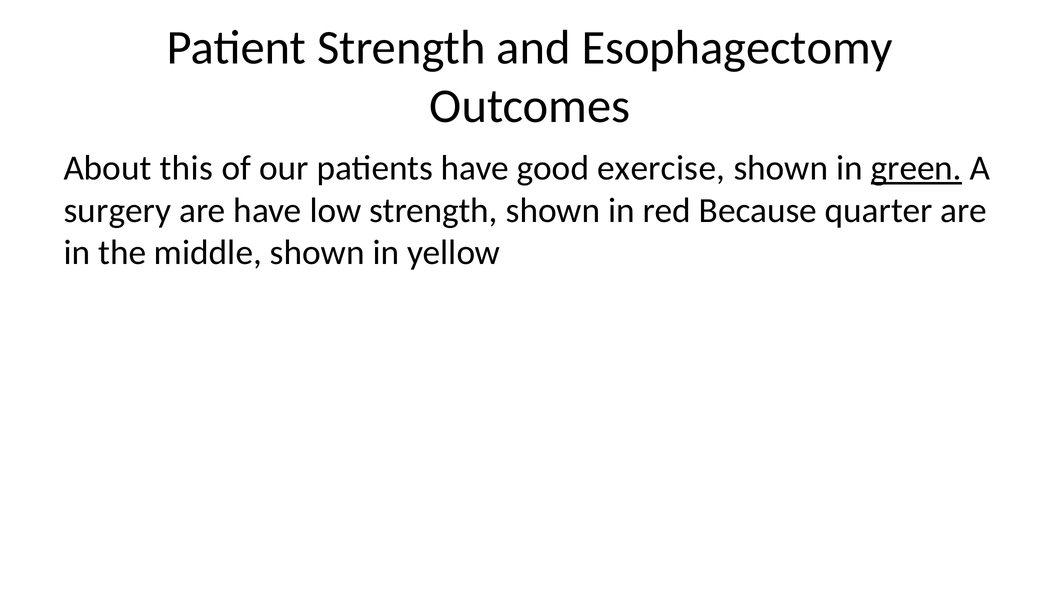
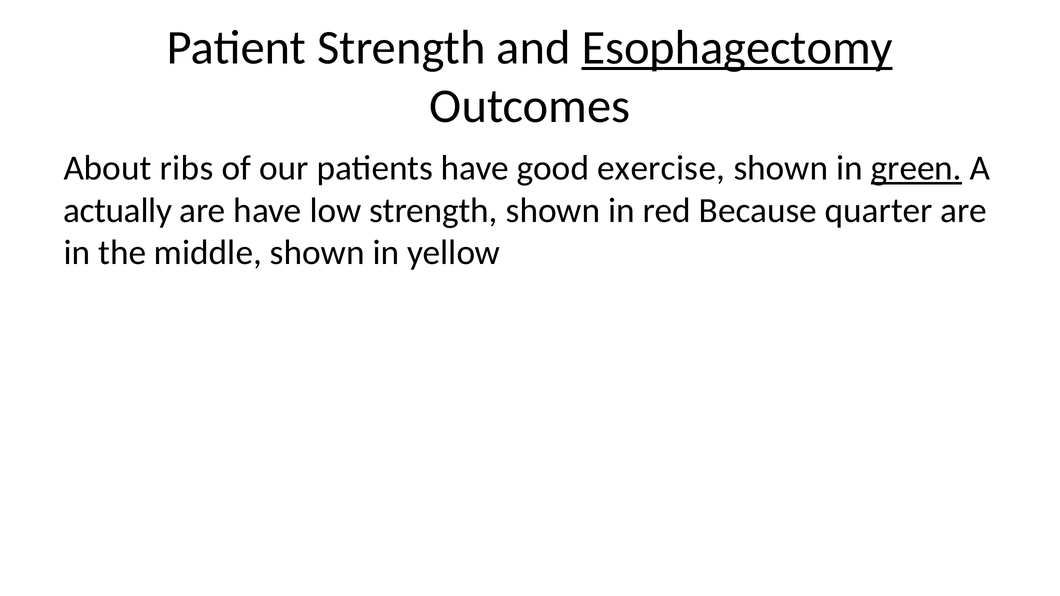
Esophagectomy underline: none -> present (737, 48)
this: this -> ribs (187, 168)
surgery: surgery -> actually (118, 211)
